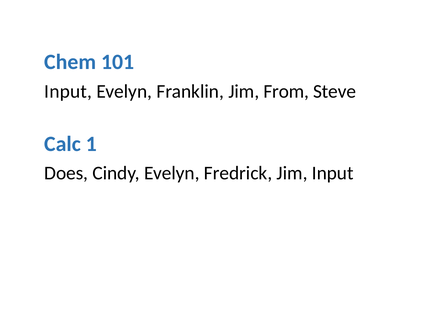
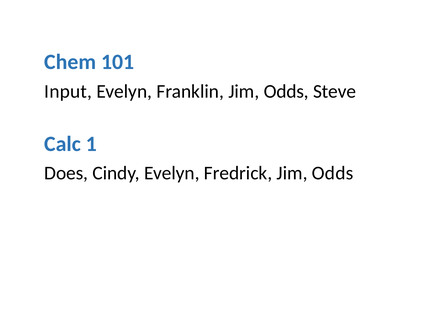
Franklin Jim From: From -> Odds (286, 91)
Fredrick Jim Input: Input -> Odds (333, 173)
